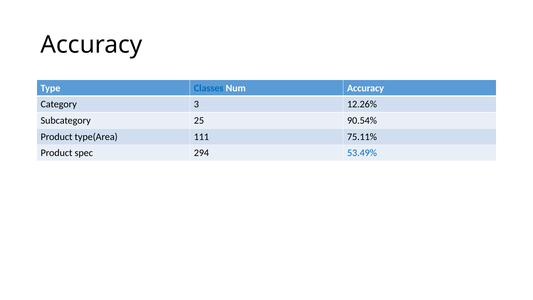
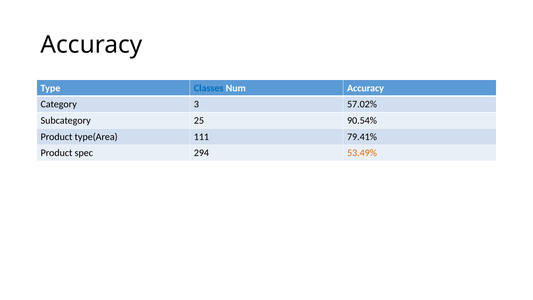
12.26%: 12.26% -> 57.02% (362, 104)
75.11%: 75.11% -> 79.41% (362, 137)
53.49% colour: blue -> orange (362, 153)
